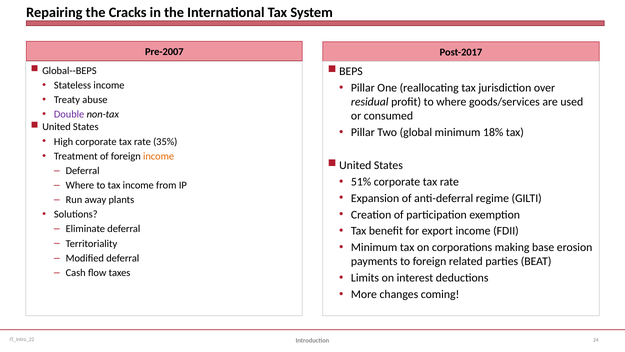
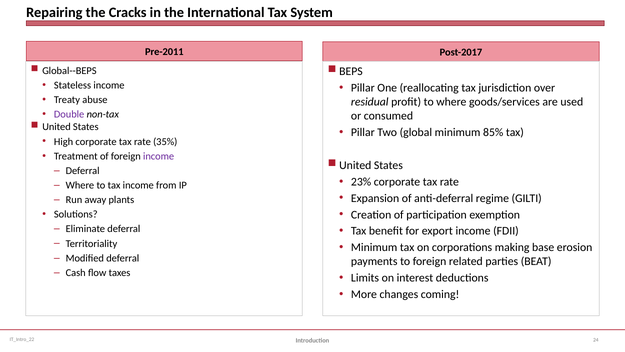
Pre-2007: Pre-2007 -> Pre-2011 (164, 52)
18%: 18% -> 85% (493, 132)
income colour: orange -> purple (159, 156)
51%: 51% -> 23% (361, 182)
